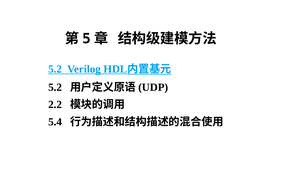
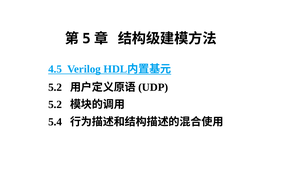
5.2: 5.2 -> 4.5 (55, 69)
2.2: 2.2 -> 5.2 (55, 105)
